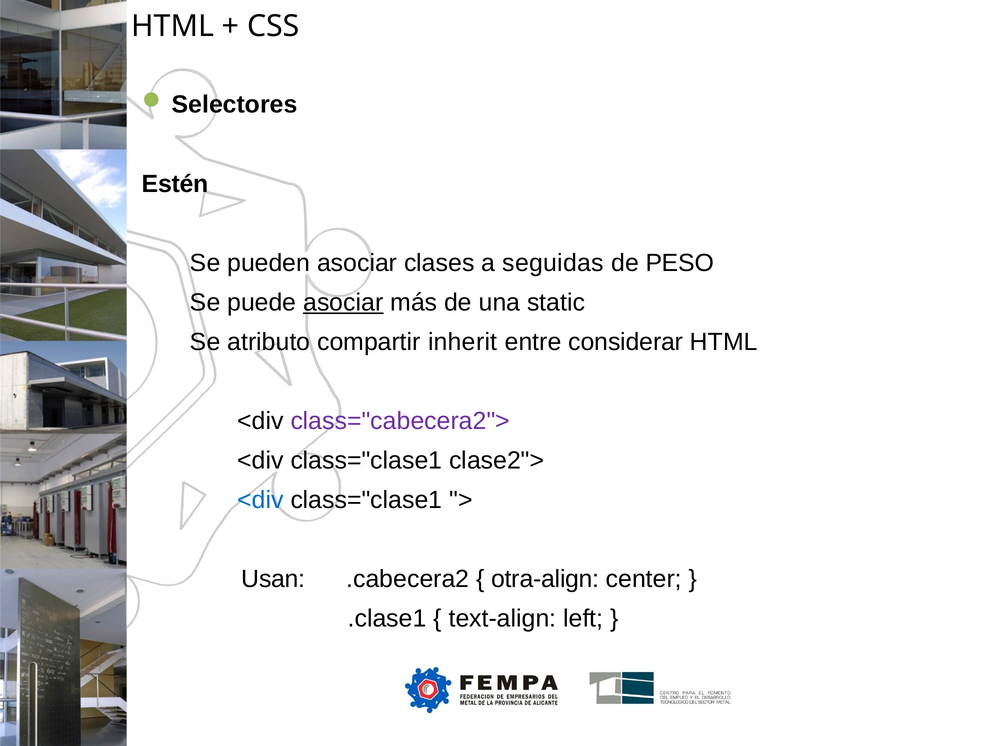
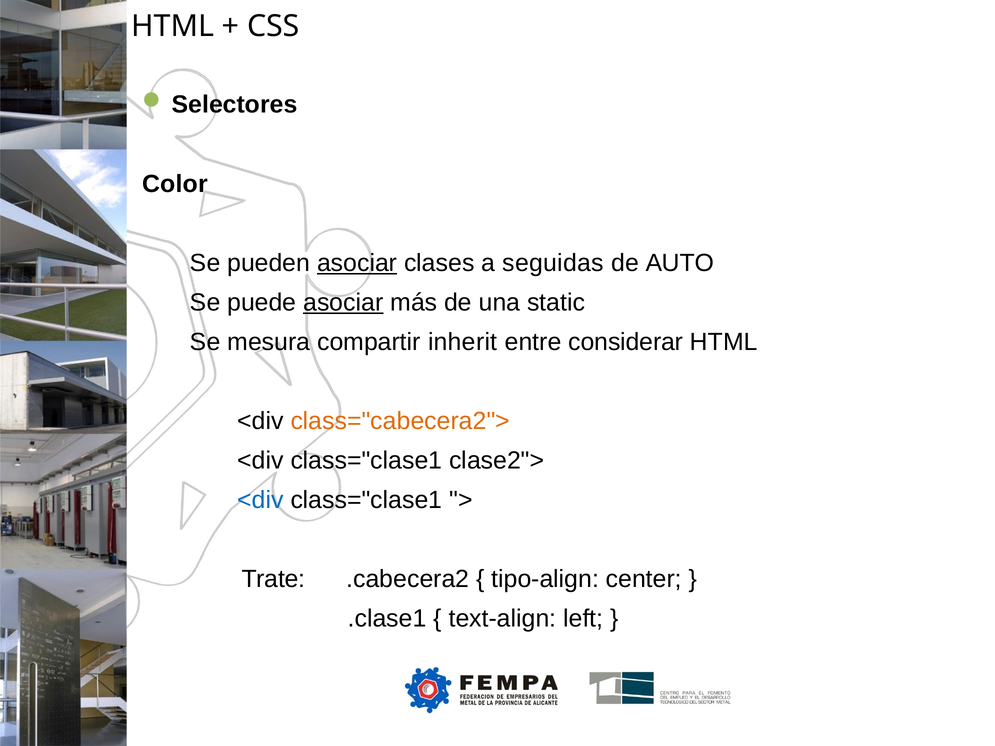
Estén: Estén -> Color (175, 184)
asociar underline: none -> present (357, 263)
PESO: PESO -> AUTO (680, 263)
atributo: atributo -> mesura (269, 342)
class="cabecera2"> colour: purple -> orange (400, 421)
Usan: Usan -> Trate (273, 579)
otra‐align: otra‐align -> tipo‐align (545, 579)
